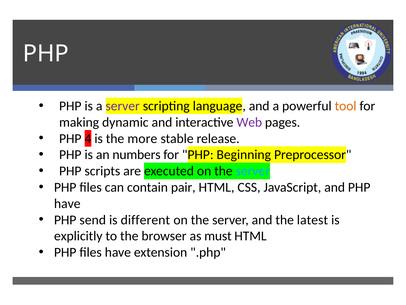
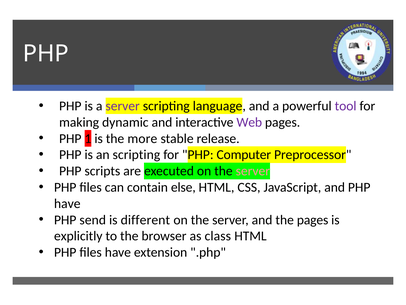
tool colour: orange -> purple (346, 106)
4: 4 -> 1 (88, 138)
an numbers: numbers -> scripting (136, 155)
Beginning: Beginning -> Computer (244, 155)
server colour: light blue -> pink (253, 171)
pair: pair -> else (183, 187)
the latest: latest -> pages (313, 220)
must: must -> class (218, 236)
